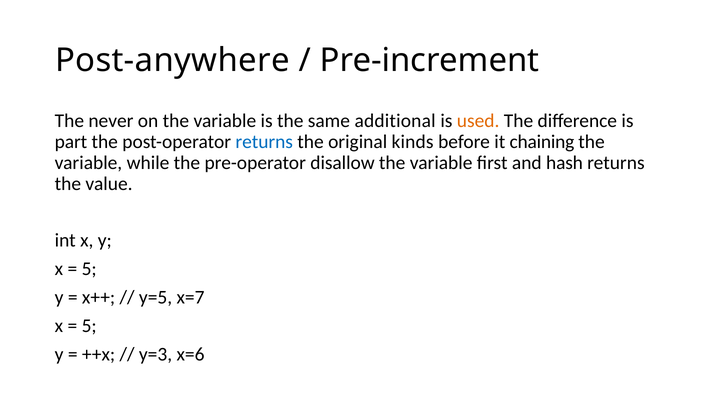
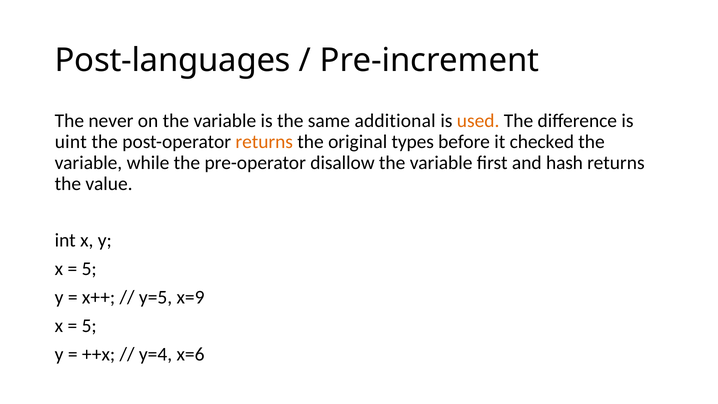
Post-anywhere: Post-anywhere -> Post-languages (173, 60)
part: part -> uint (71, 142)
returns colour: blue -> orange (264, 142)
kinds: kinds -> types (413, 142)
chaining: chaining -> checked (542, 142)
x=7: x=7 -> x=9 (191, 297)
y=3: y=3 -> y=4 (156, 354)
